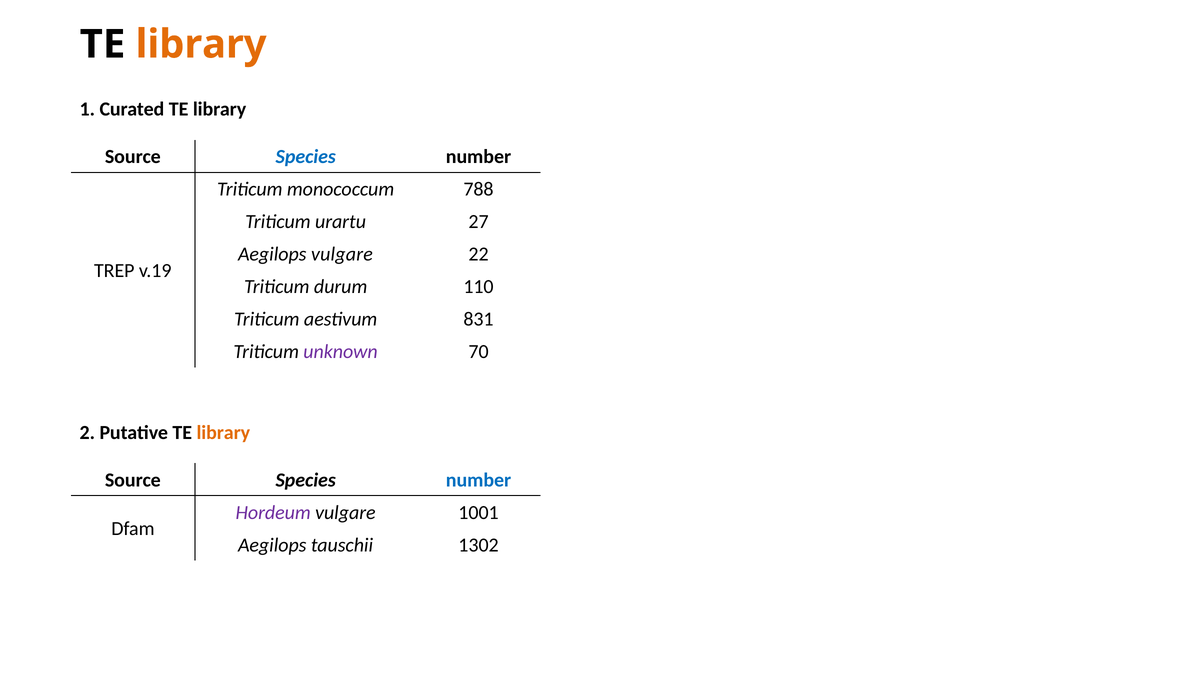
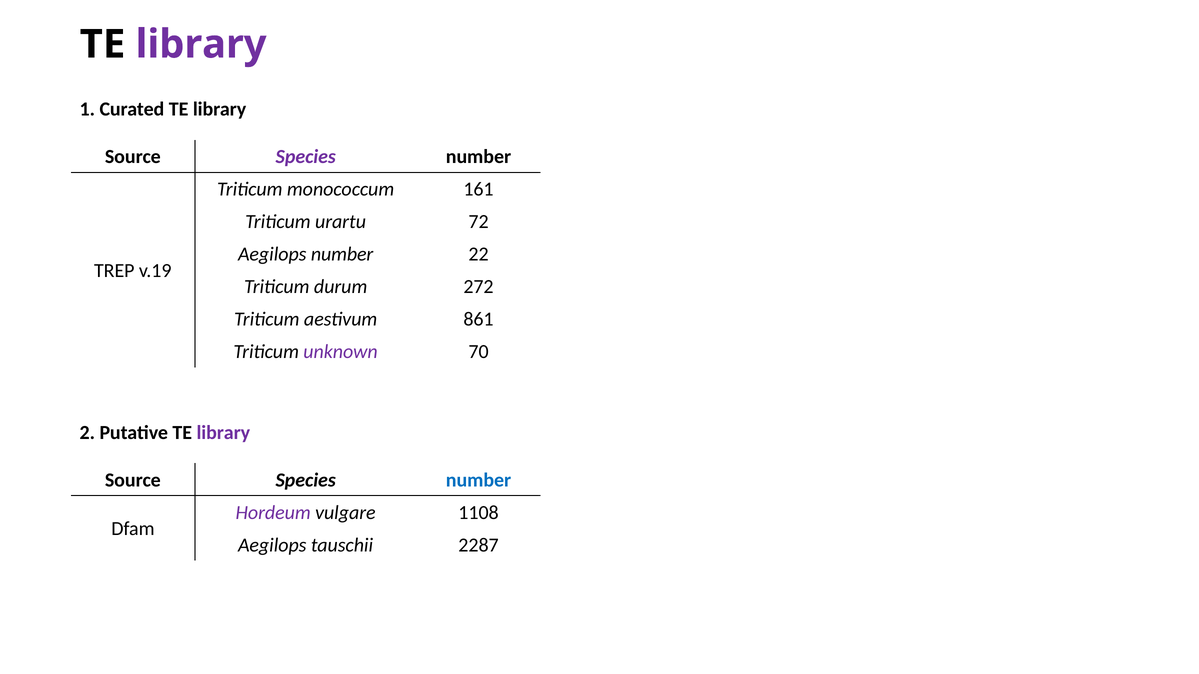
library colour: orange -> purple (201, 44)
Species colour: blue -> purple (306, 157)
788: 788 -> 161 (478, 189)
27: 27 -> 72 (479, 222)
Aegilops vulgare: vulgare -> number (342, 254)
110: 110 -> 272 (478, 287)
831: 831 -> 861 (478, 319)
library colour: orange -> purple (223, 433)
1001: 1001 -> 1108 (479, 513)
1302: 1302 -> 2287 (479, 545)
